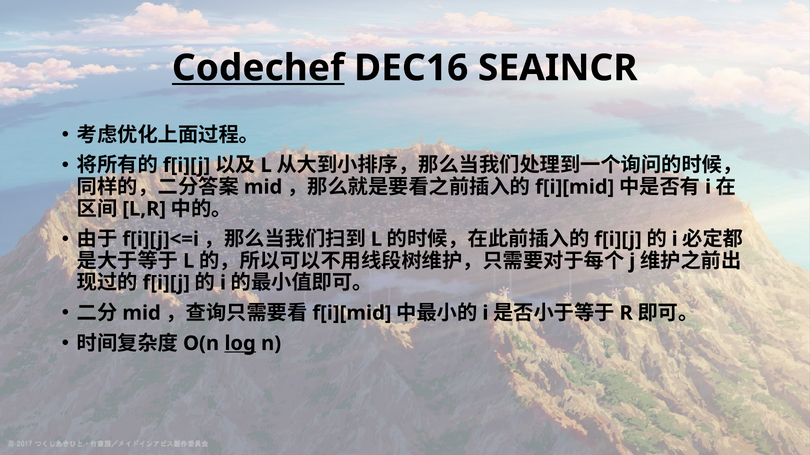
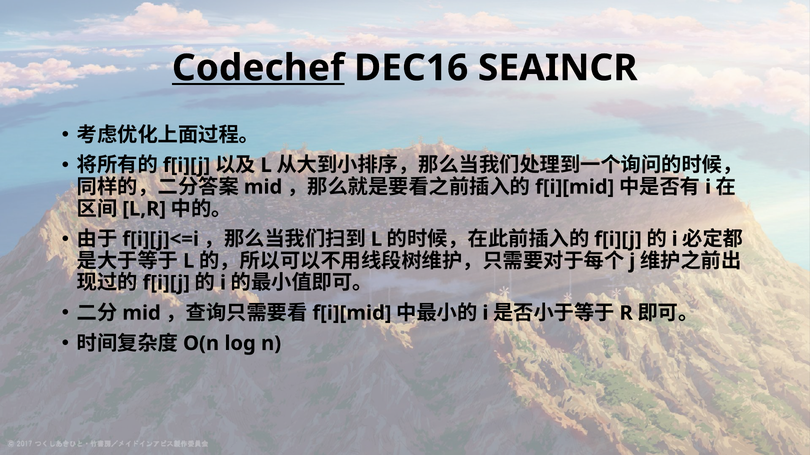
log underline: present -> none (240, 344)
